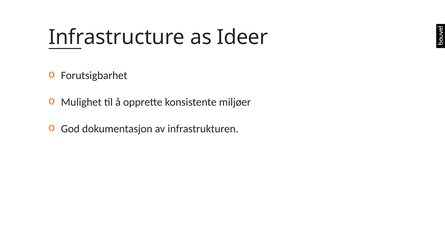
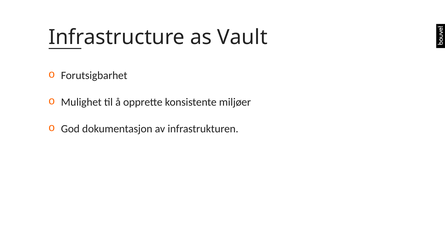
Ideer: Ideer -> Vault (242, 37)
